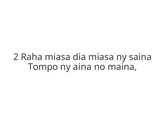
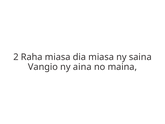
Tompo: Tompo -> Vangio (43, 67)
